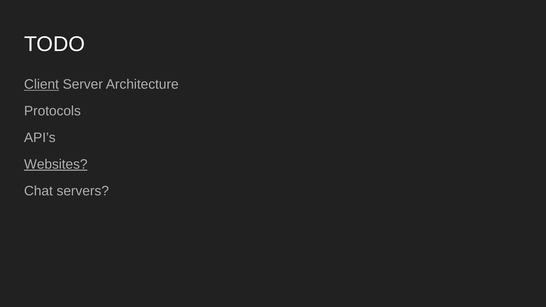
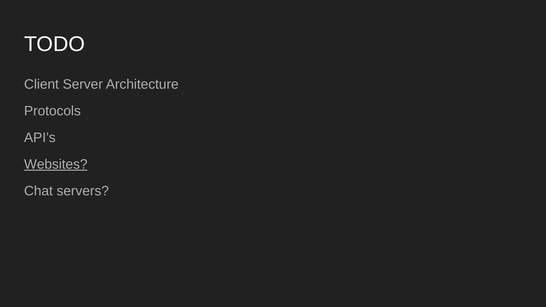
Client underline: present -> none (41, 84)
